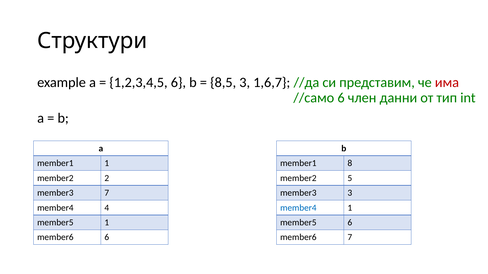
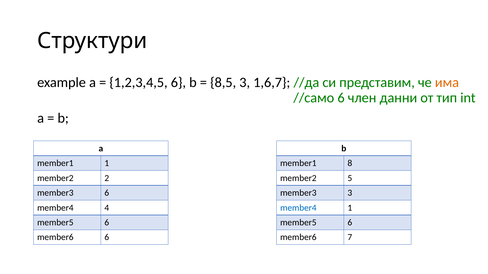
има colour: red -> orange (447, 83)
member3 7: 7 -> 6 (107, 193)
1: 1 -> 6 (107, 223)
